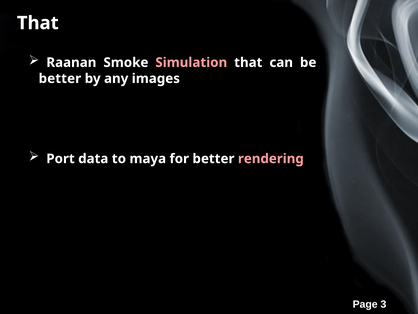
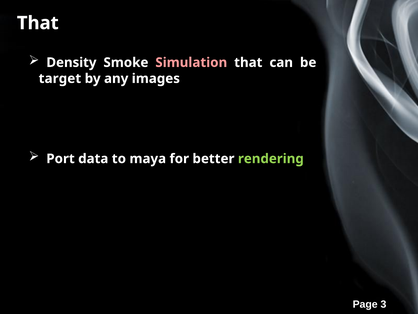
Raanan: Raanan -> Density (71, 62)
better: better -> target (60, 78)
rendering colour: pink -> light green (271, 158)
